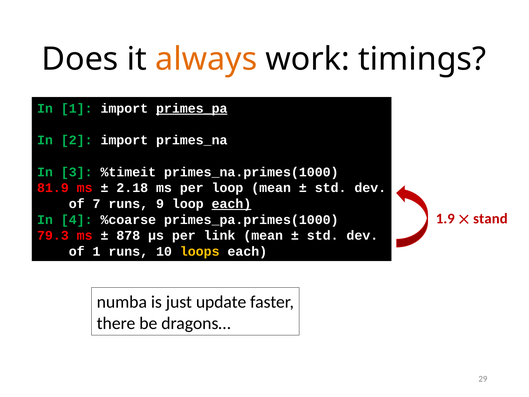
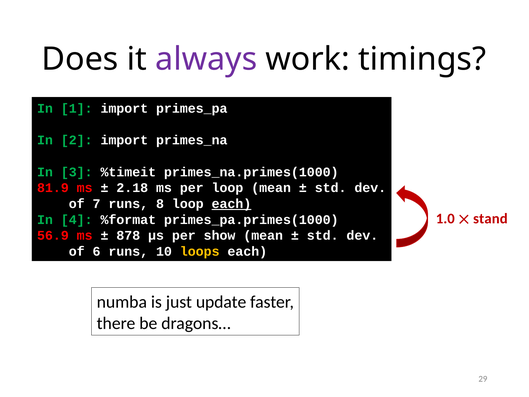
always colour: orange -> purple (206, 59)
primes_pa underline: present -> none (192, 108)
9: 9 -> 8 (160, 204)
1.9: 1.9 -> 1.0 (445, 219)
%coarse: %coarse -> %format (128, 220)
79.3: 79.3 -> 56.9 (53, 235)
link: link -> show (220, 235)
of 1: 1 -> 6 (97, 251)
